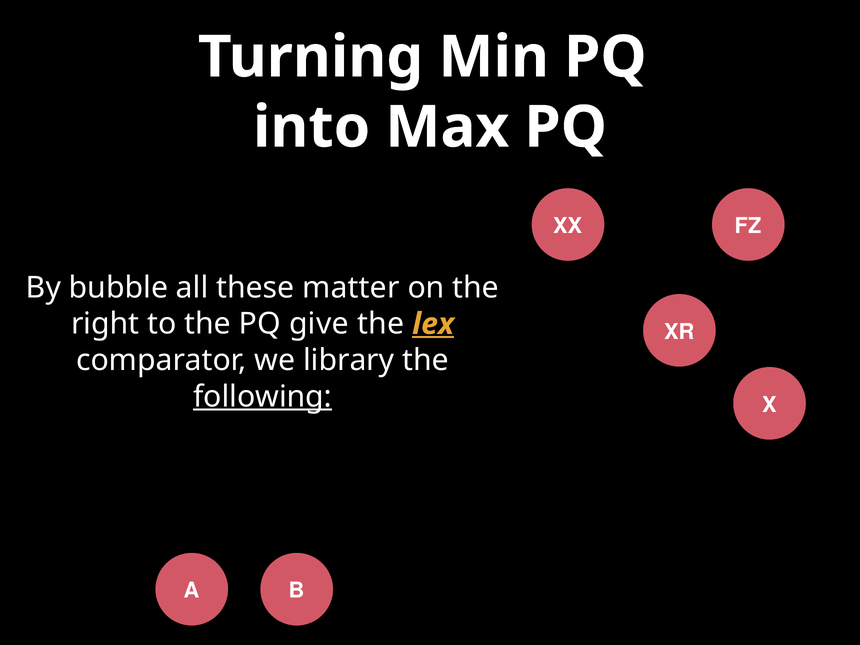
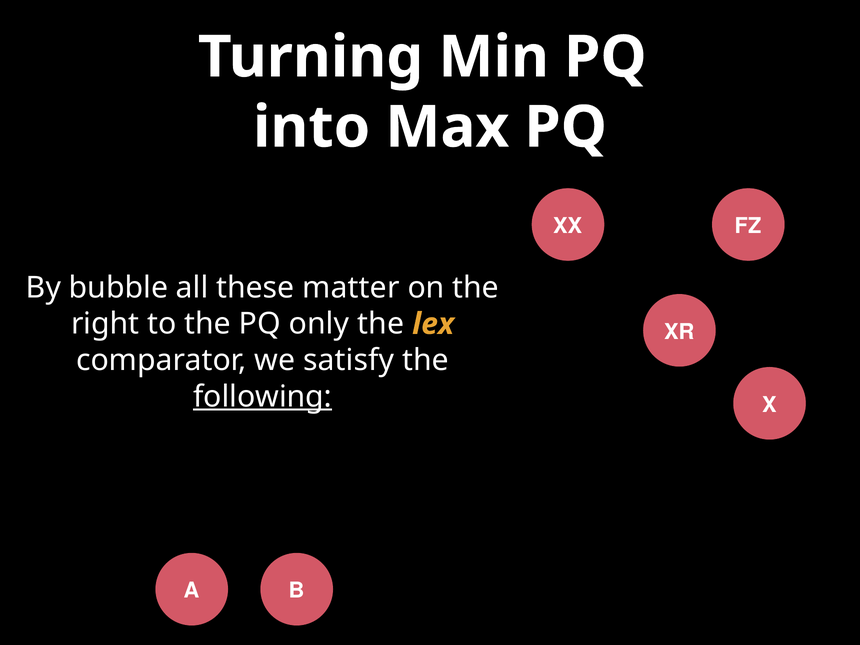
give: give -> only (319, 324)
lex underline: present -> none (433, 324)
library: library -> satisfy (349, 360)
